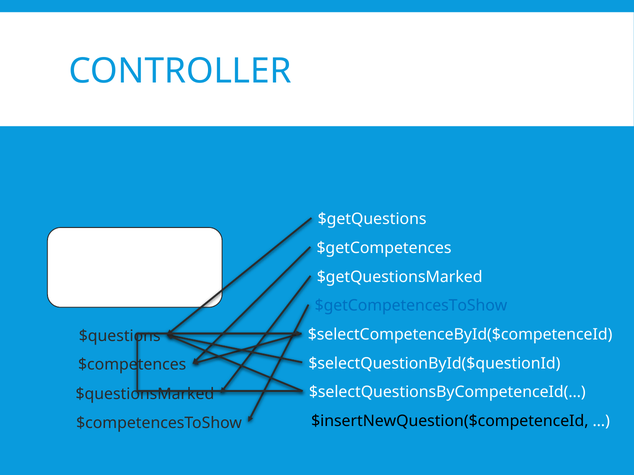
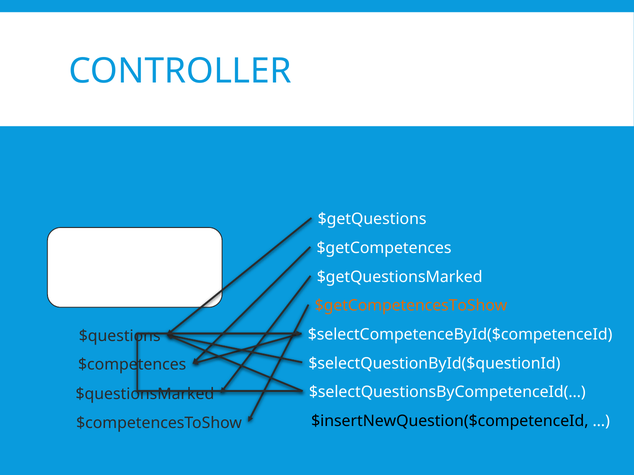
$getCompetencesToShow colour: blue -> orange (411, 306)
